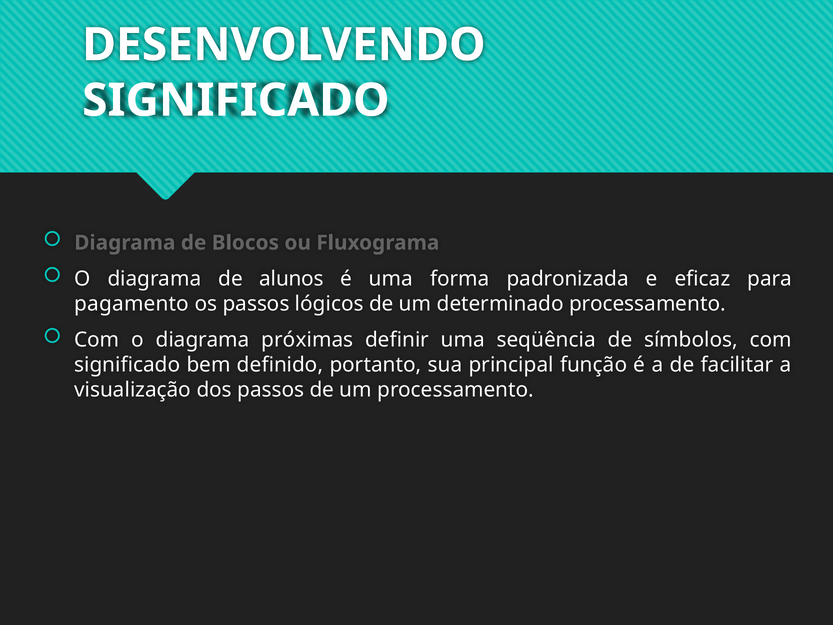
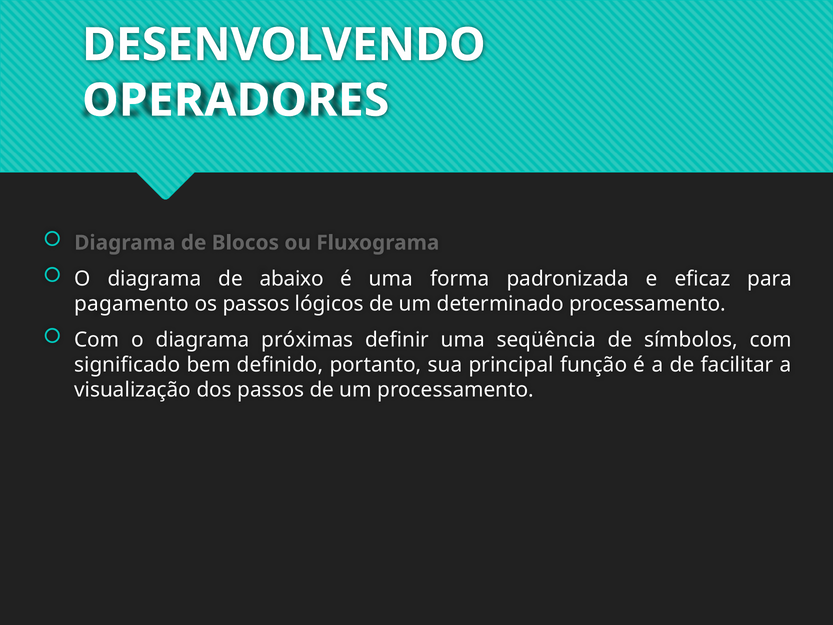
SIGNIFICADO: SIGNIFICADO -> OPERADORES (236, 100)
alunos: alunos -> abaixo (292, 279)
